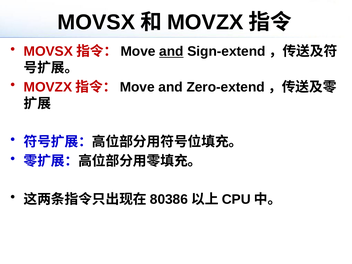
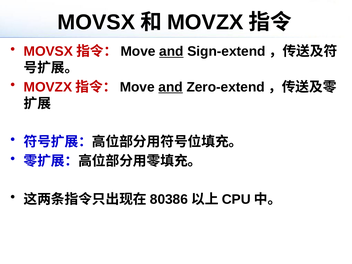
and underline: none -> present (171, 87)
